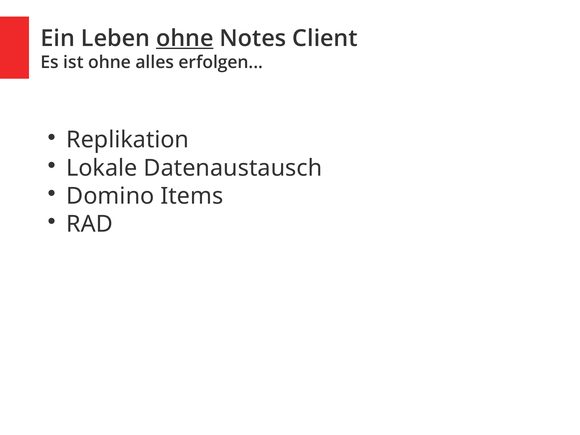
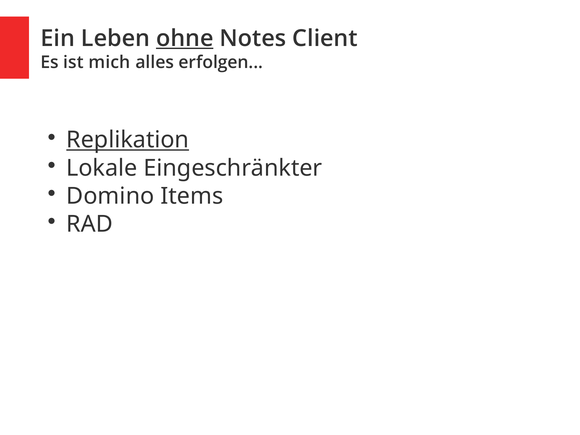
ist ohne: ohne -> mich (109, 63)
Replikation underline: none -> present (128, 140)
Datenaustausch: Datenaustausch -> Eingeschränkter (233, 168)
